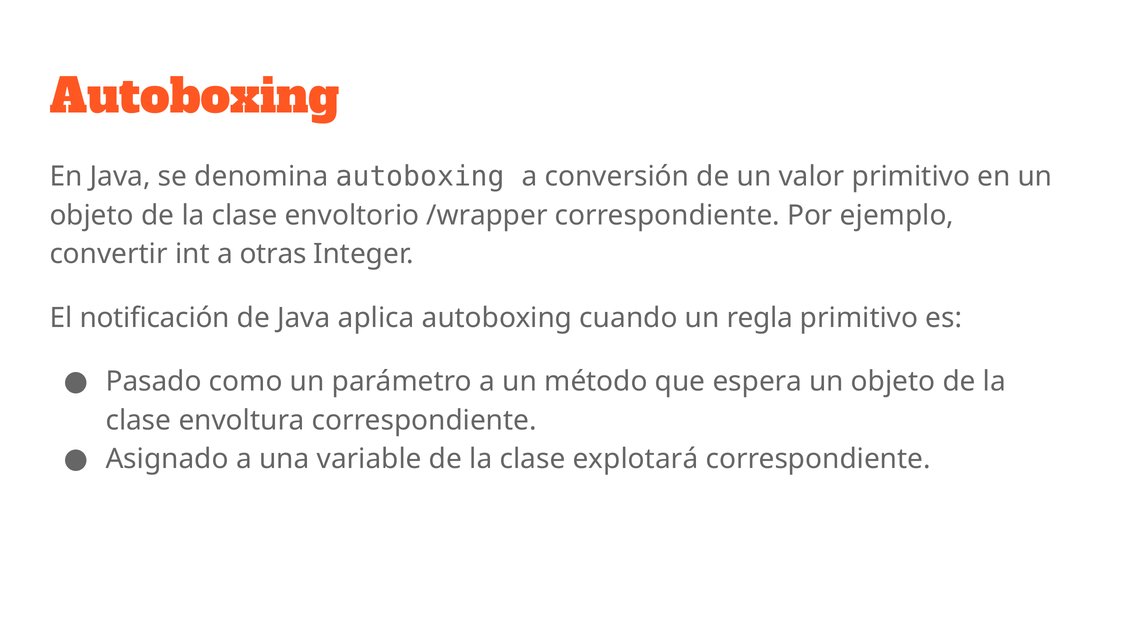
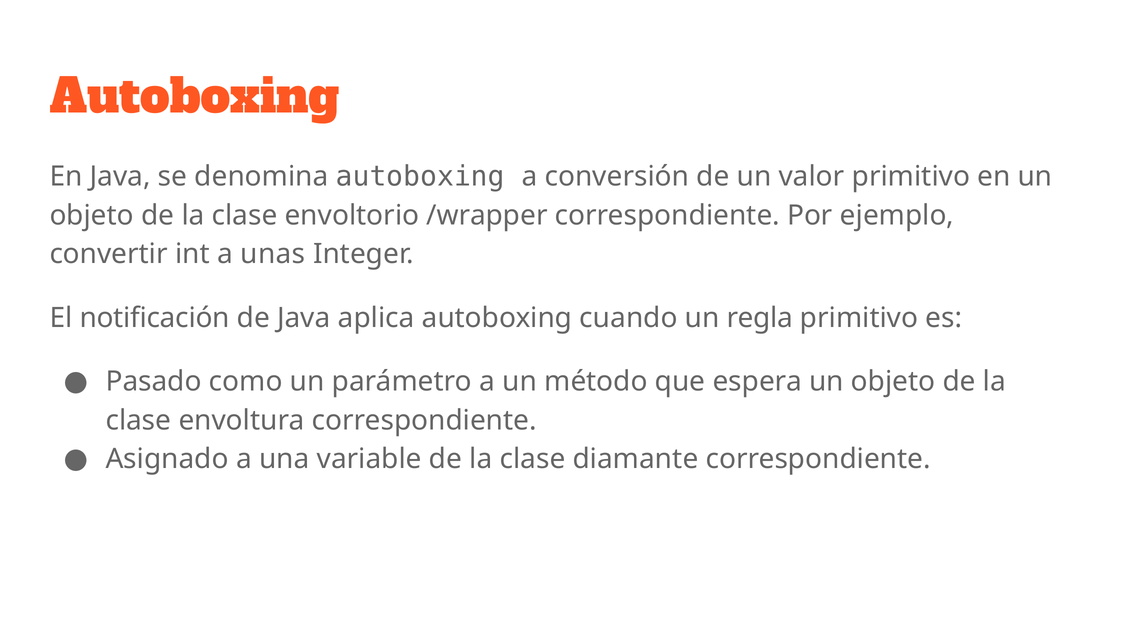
otras: otras -> unas (273, 254)
explotará: explotará -> diamante (635, 459)
